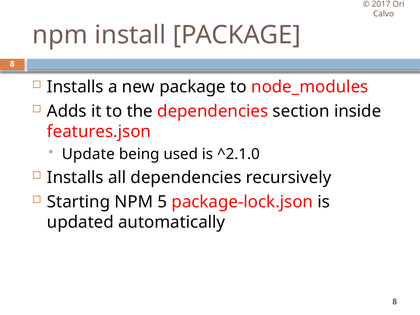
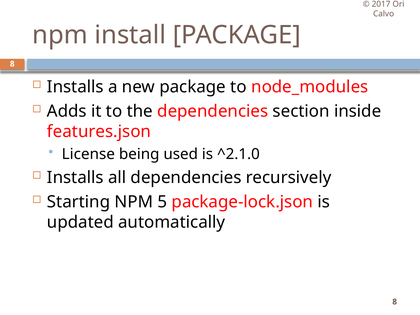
Update: Update -> License (88, 154)
